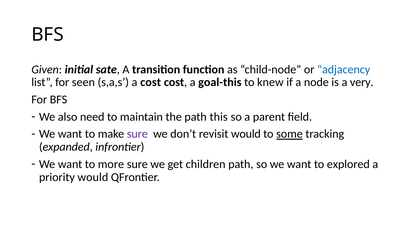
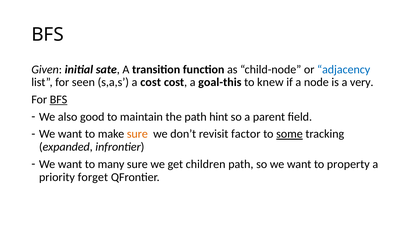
BFS underline: none -> present (59, 100)
need: need -> good (92, 117)
this: this -> hint (219, 117)
sure colour: purple -> orange (137, 134)
revisit would: would -> factor (246, 134)
more: more -> many (111, 164)
explored: explored -> property (348, 164)
priority would: would -> forget (93, 177)
